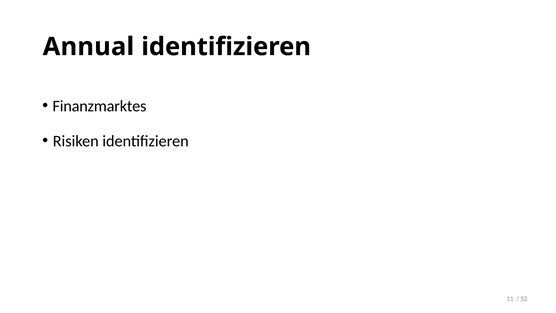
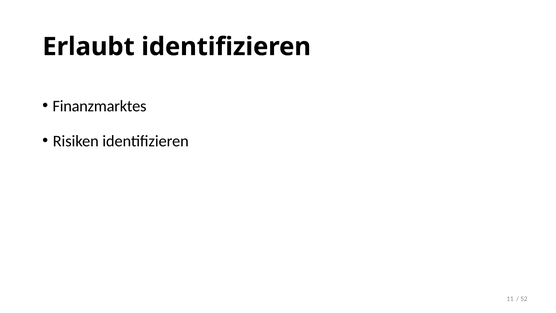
Annual: Annual -> Erlaubt (89, 47)
